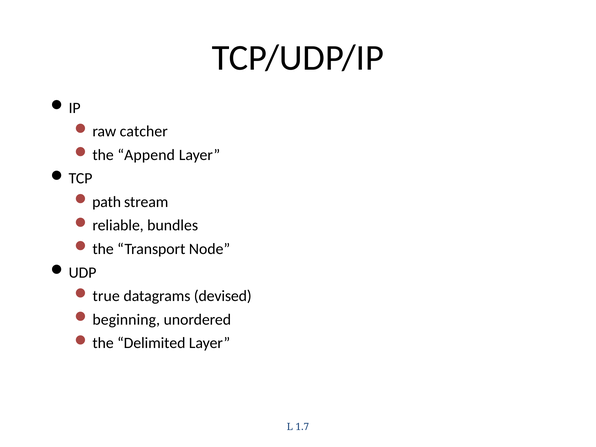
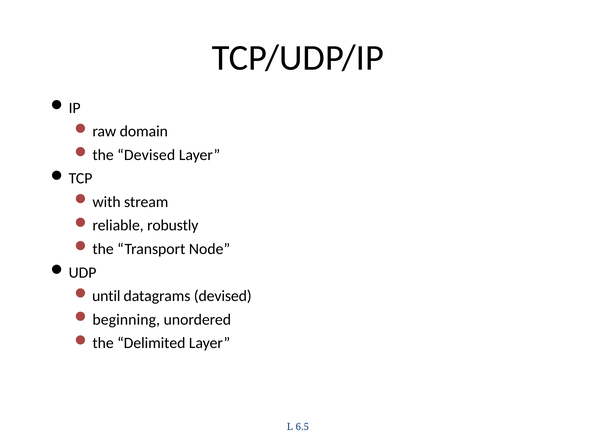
catcher: catcher -> domain (144, 131)
the Append: Append -> Devised (146, 155)
path: path -> with (107, 202)
bundles: bundles -> robustly (173, 225)
true: true -> until (106, 296)
1.7: 1.7 -> 6.5 (302, 427)
